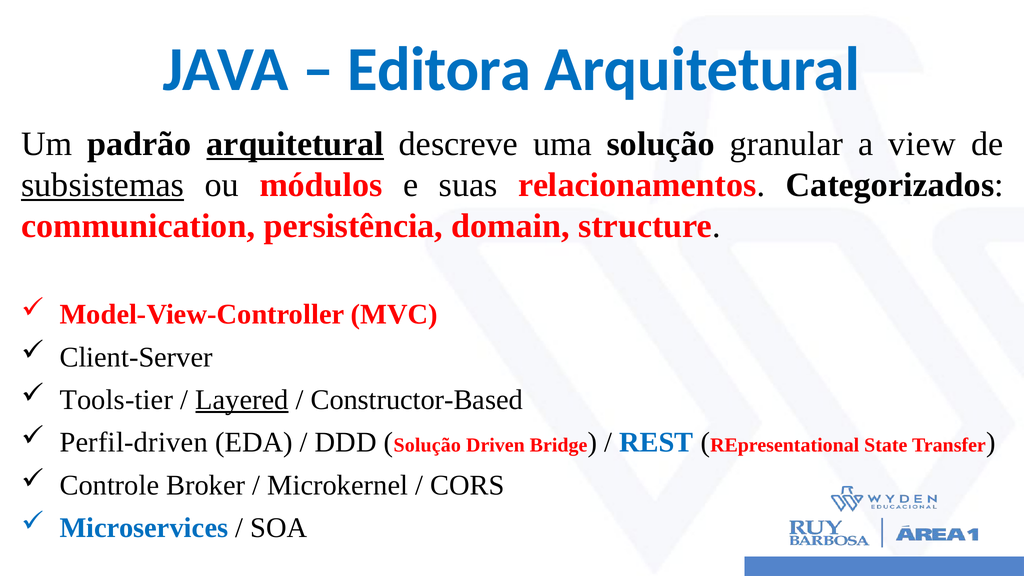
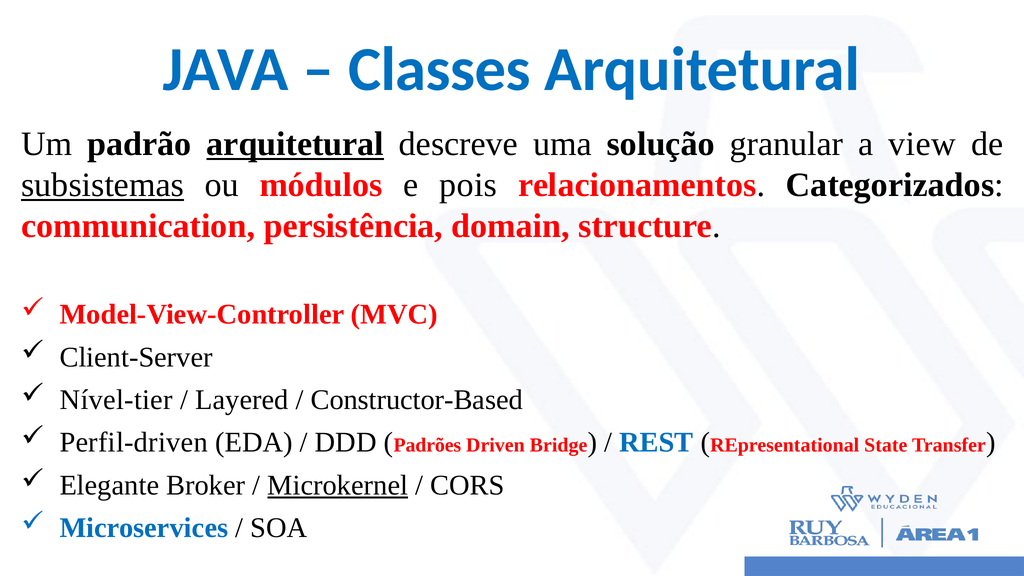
Editora: Editora -> Classes (439, 70)
suas: suas -> pois (468, 185)
Tools-tier: Tools-tier -> Nível-tier (116, 400)
Layered underline: present -> none (242, 400)
Solução: Solução -> Padrões (427, 445)
Controle: Controle -> Elegante (109, 485)
Microkernel underline: none -> present (338, 485)
